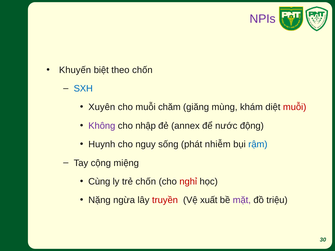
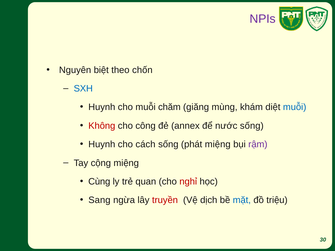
Khuyến: Khuyến -> Nguyên (75, 70)
Xuyên: Xuyên -> Huynh (102, 107)
muỗi colour: red -> blue (295, 107)
Không colour: purple -> red (102, 126)
nhập: nhập -> công (146, 126)
nước động: động -> sống (252, 126)
nguy: nguy -> cách (145, 144)
phát nhiễm: nhiễm -> miệng (218, 144)
rậm colour: blue -> purple (258, 144)
trẻ chốn: chốn -> quan (146, 182)
Nặng: Nặng -> Sang (99, 200)
xuất: xuất -> dịch (209, 200)
mặt colour: purple -> blue (242, 200)
